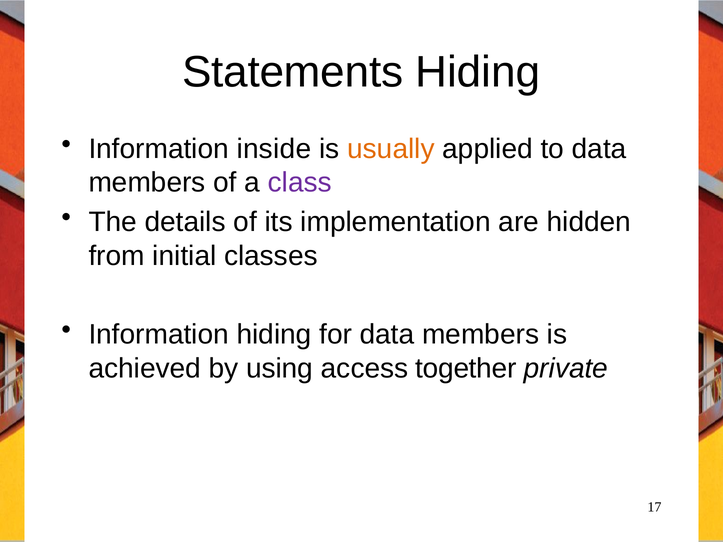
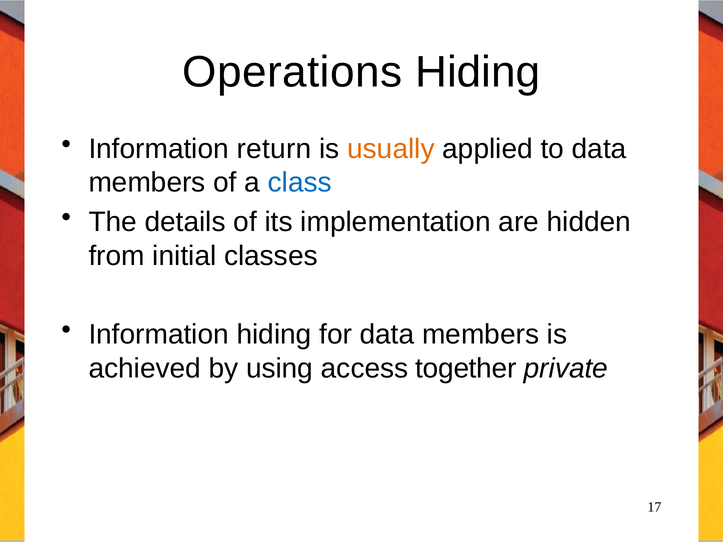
Statements: Statements -> Operations (292, 72)
inside: inside -> return (274, 149)
class colour: purple -> blue (300, 183)
